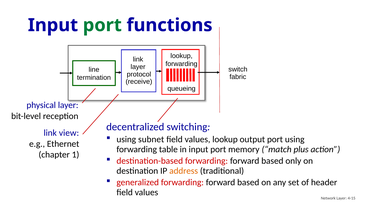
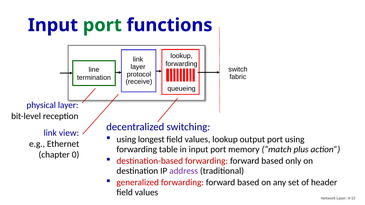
subnet: subnet -> longest (151, 140)
1: 1 -> 0 (76, 155)
address colour: orange -> purple (184, 171)
